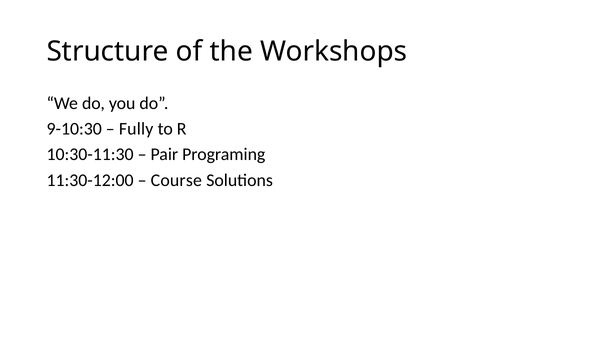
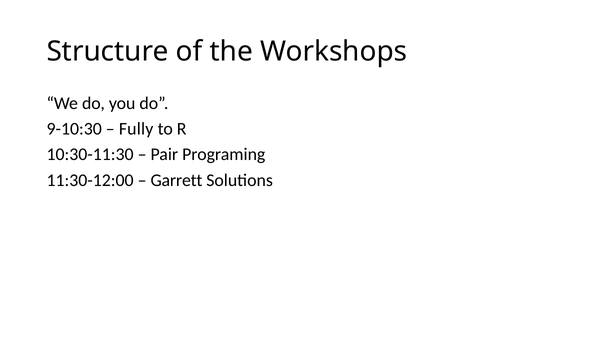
Course: Course -> Garrett (176, 180)
